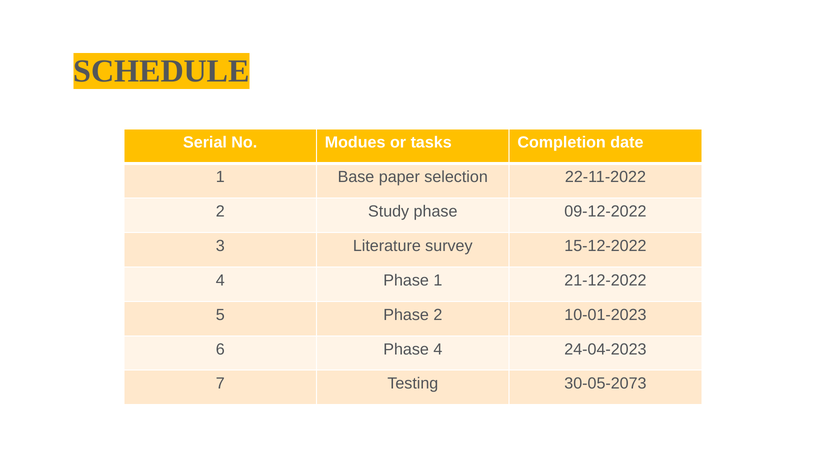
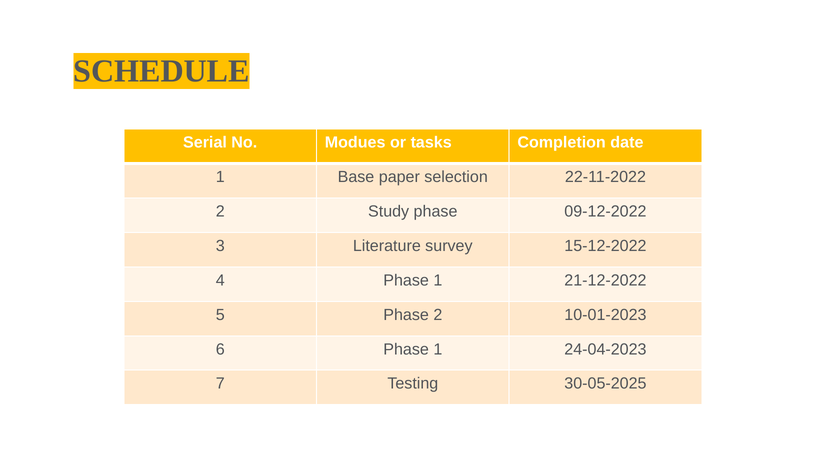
6 Phase 4: 4 -> 1 (438, 349)
30-05-2073: 30-05-2073 -> 30-05-2025 (605, 383)
